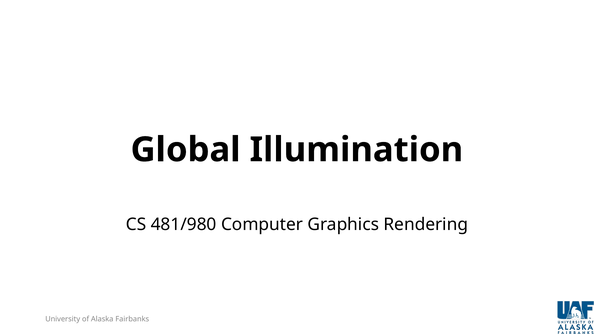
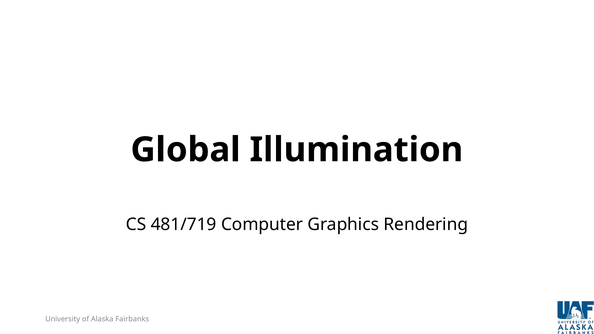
481/980: 481/980 -> 481/719 (184, 224)
